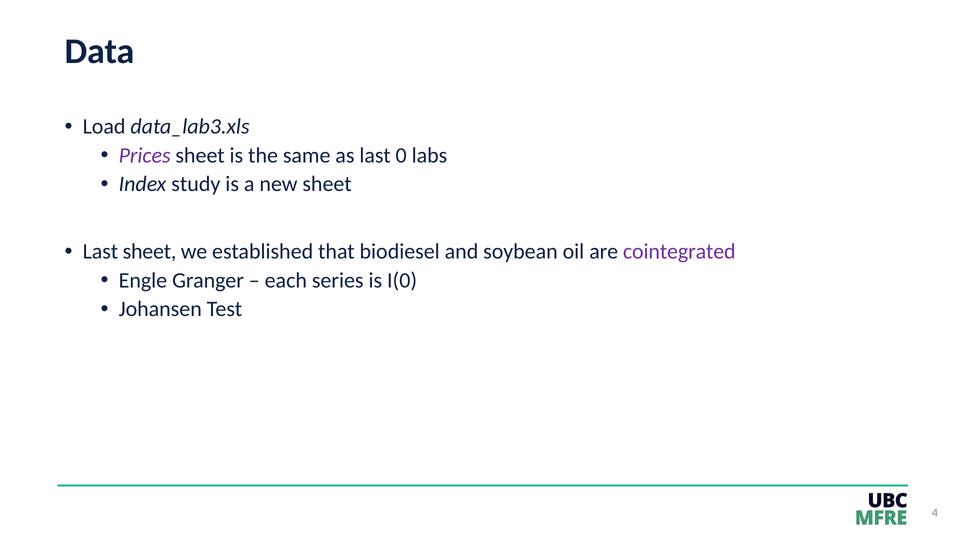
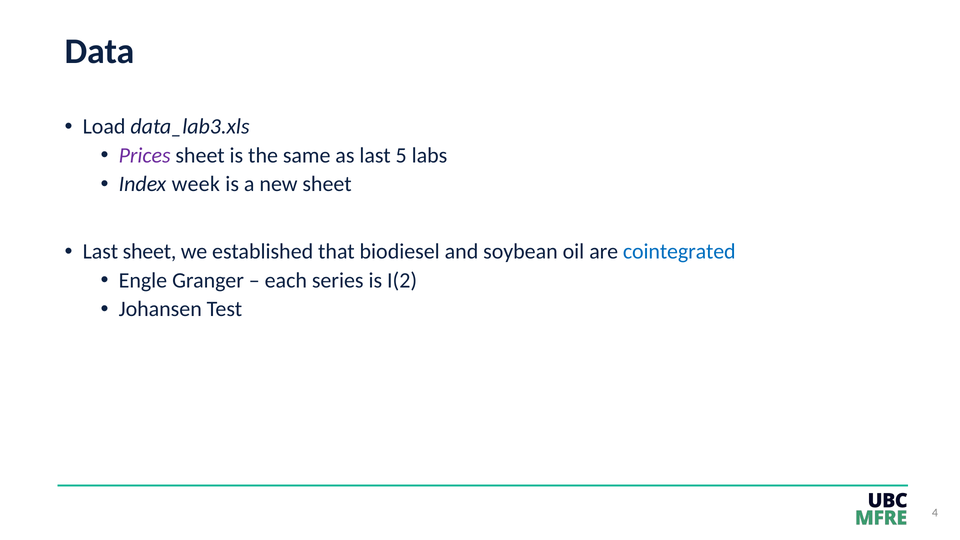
0: 0 -> 5 (401, 155)
study: study -> week (196, 184)
cointegrated colour: purple -> blue (679, 252)
I(0: I(0 -> I(2 (402, 280)
